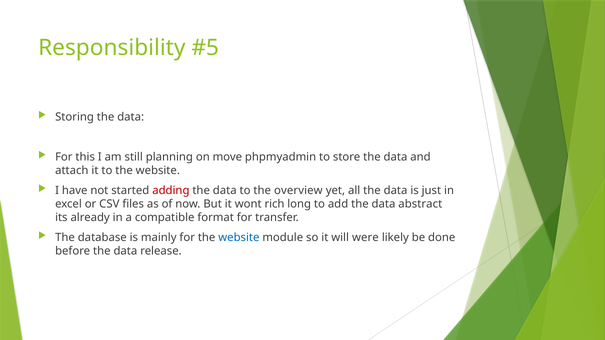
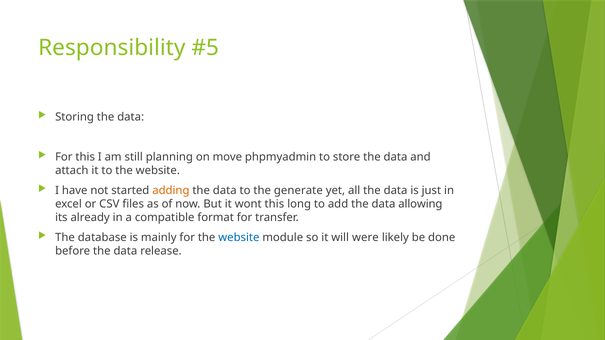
adding colour: red -> orange (171, 190)
overview: overview -> generate (298, 190)
wont rich: rich -> this (274, 204)
abstract: abstract -> allowing (420, 204)
